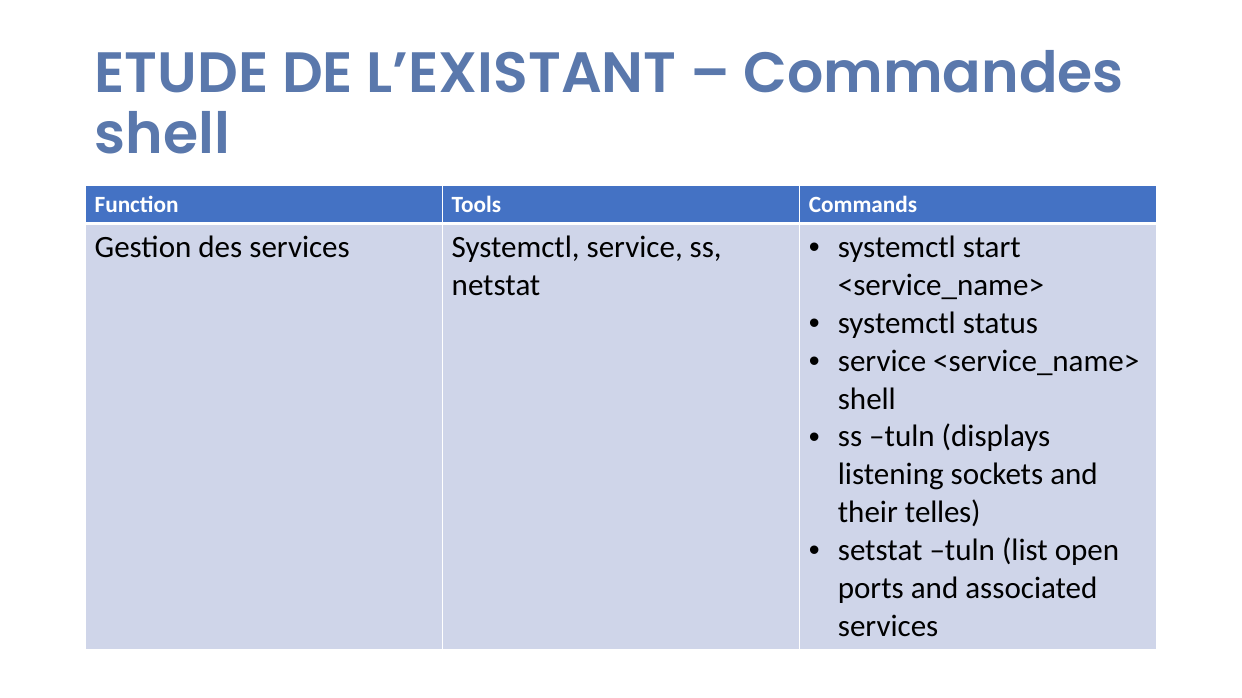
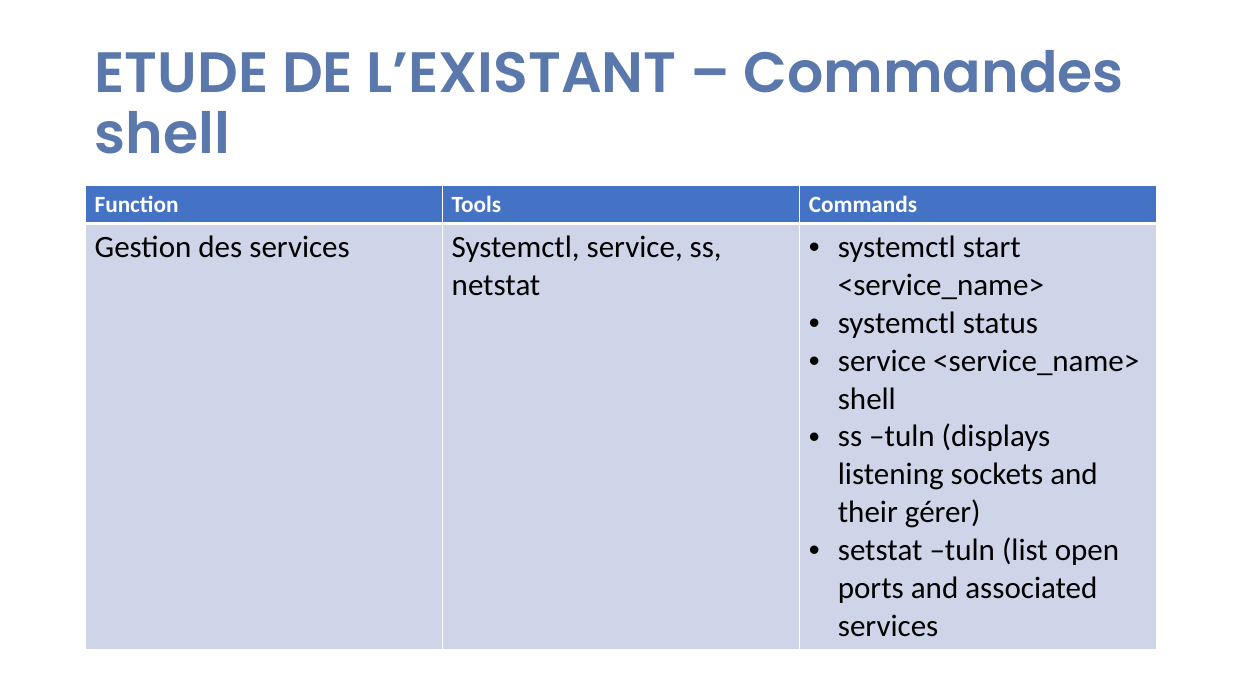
telles: telles -> gérer (943, 513)
